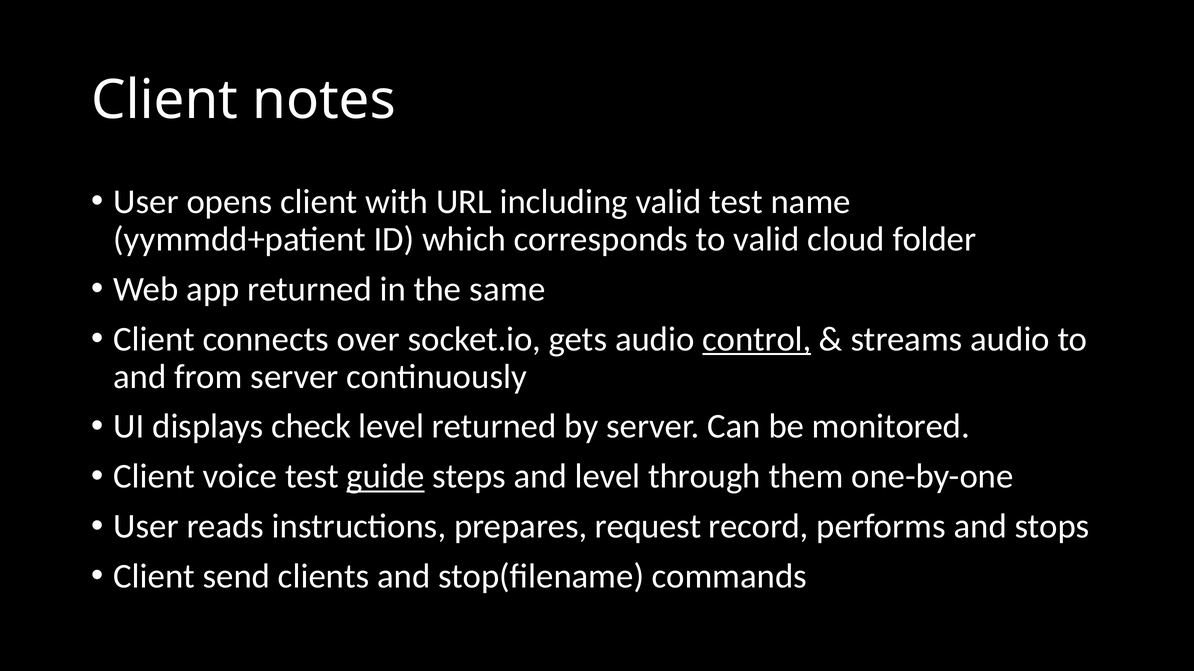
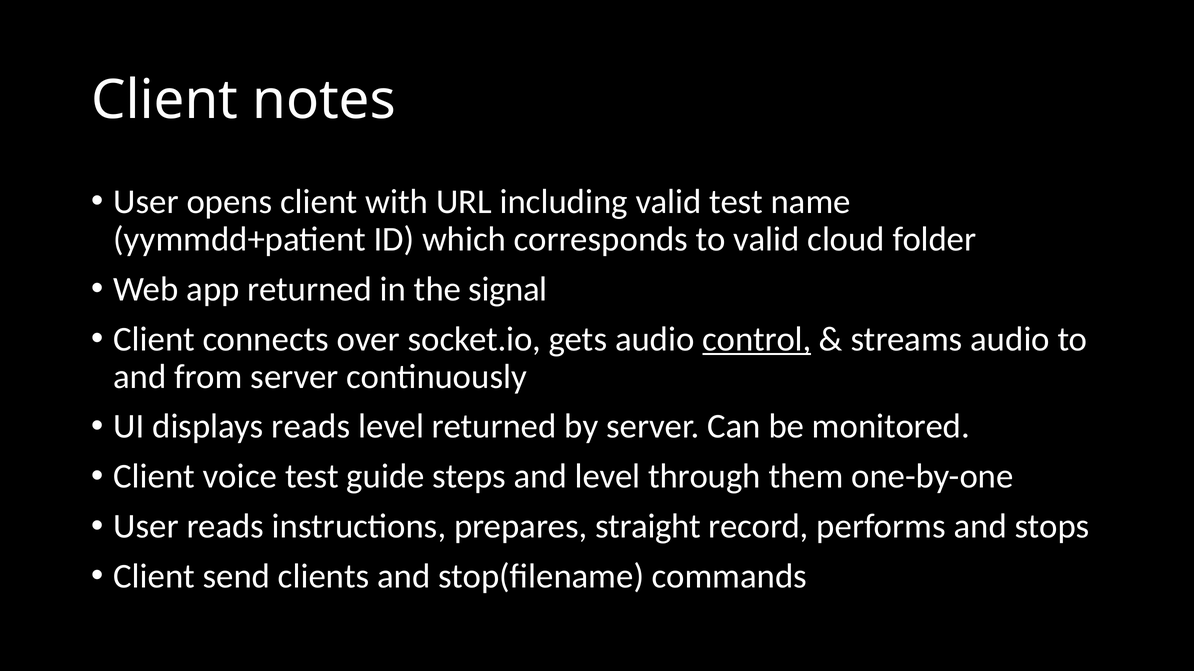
same: same -> signal (508, 289)
displays check: check -> reads (311, 427)
guide underline: present -> none (386, 477)
request: request -> straight (648, 527)
